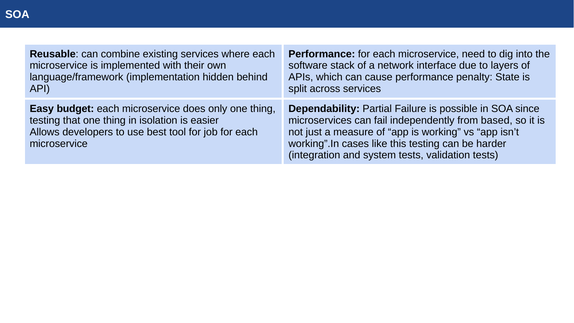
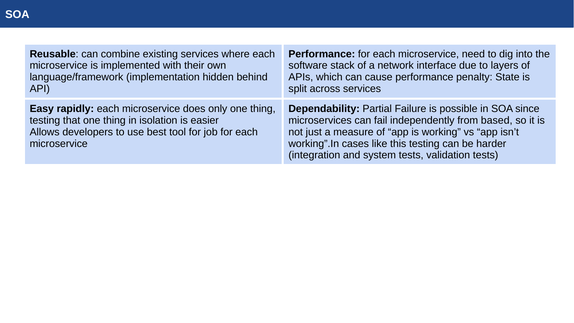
budget: budget -> rapidly (75, 109)
